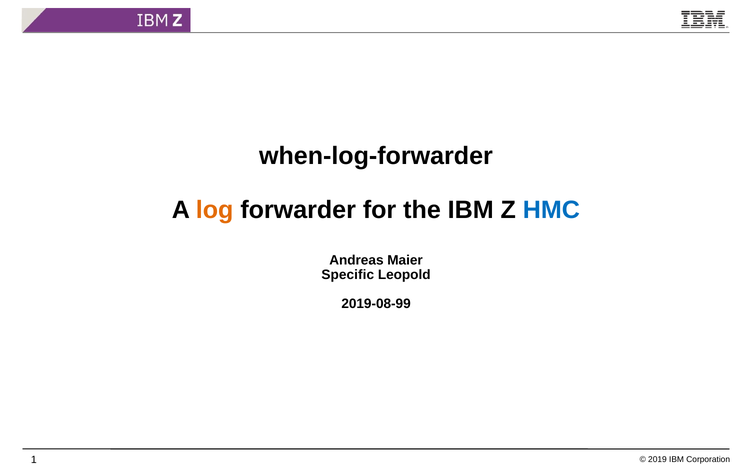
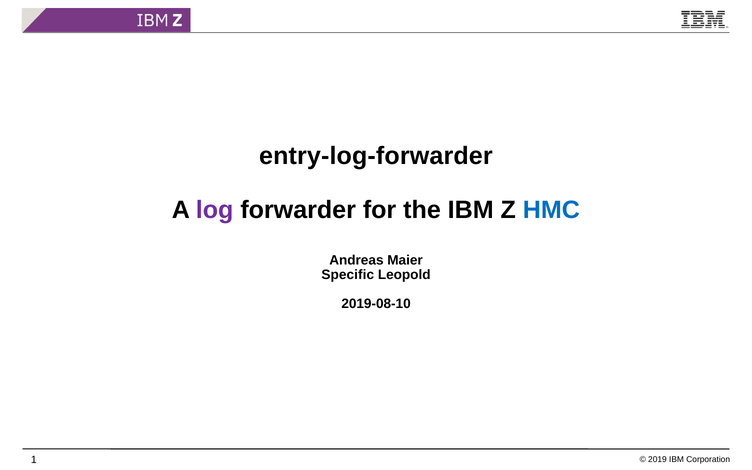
when-log-forwarder: when-log-forwarder -> entry-log-forwarder (376, 156)
log colour: orange -> purple (215, 210)
2019-08-99: 2019-08-99 -> 2019-08-10 (376, 304)
